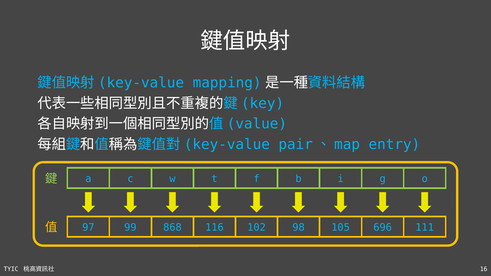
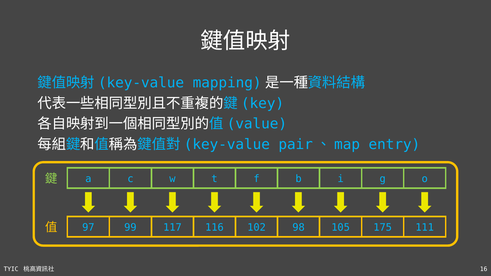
868: 868 -> 117 (172, 228)
696: 696 -> 175 (383, 228)
